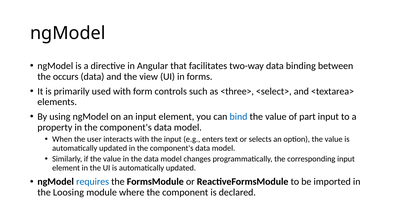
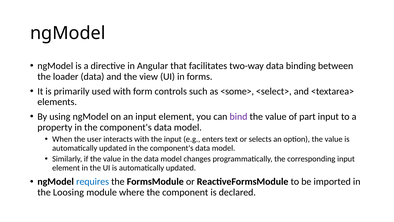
occurs: occurs -> loader (66, 76)
<three>: <three> -> <some> (237, 91)
bind colour: blue -> purple (238, 116)
